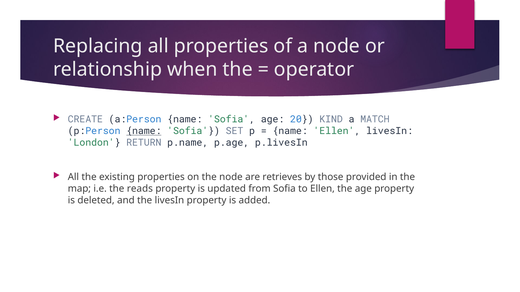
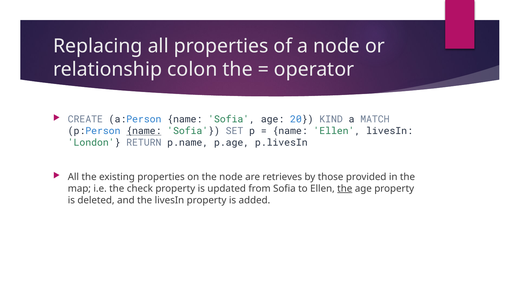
when: when -> colon (192, 70)
reads: reads -> check (140, 189)
the underline: none -> present (345, 189)
